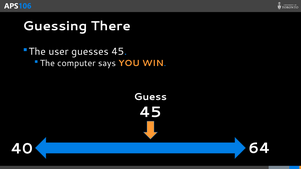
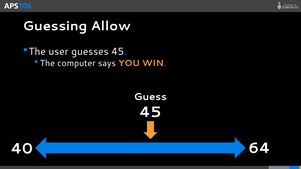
There: There -> Allow (111, 26)
